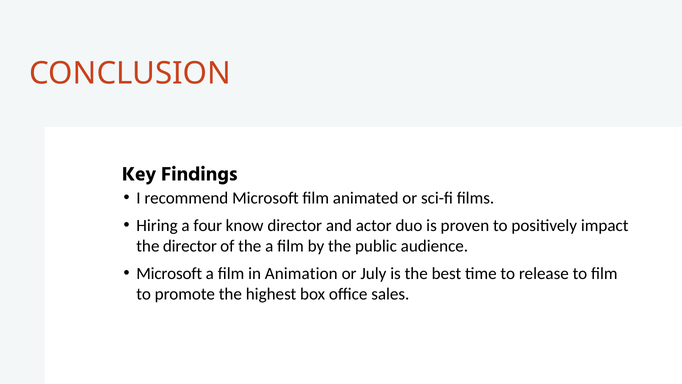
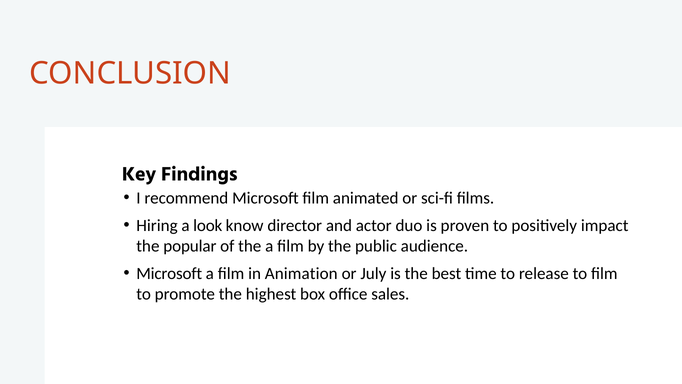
four: four -> look (208, 225)
the director: director -> popular (190, 246)
